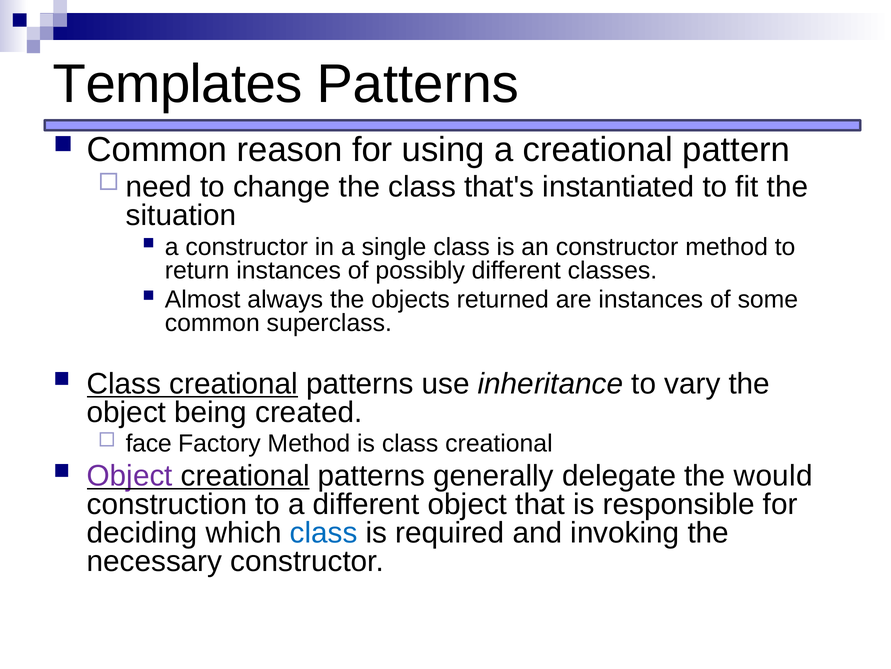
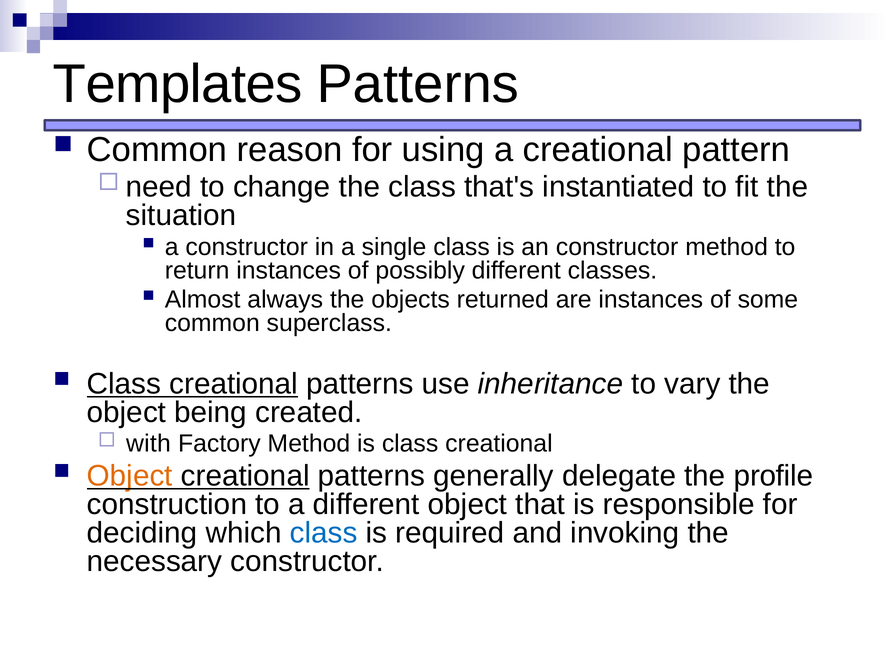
face: face -> with (148, 443)
Object colour: purple -> orange (130, 475)
would: would -> profile (773, 475)
